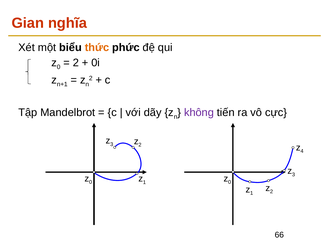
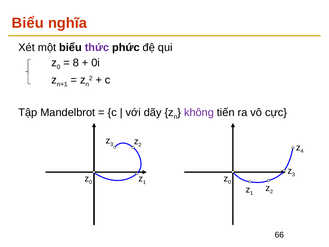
Gian: Gian -> Biểu (28, 23)
thức colour: orange -> purple (97, 47)
2: 2 -> 8 (76, 63)
